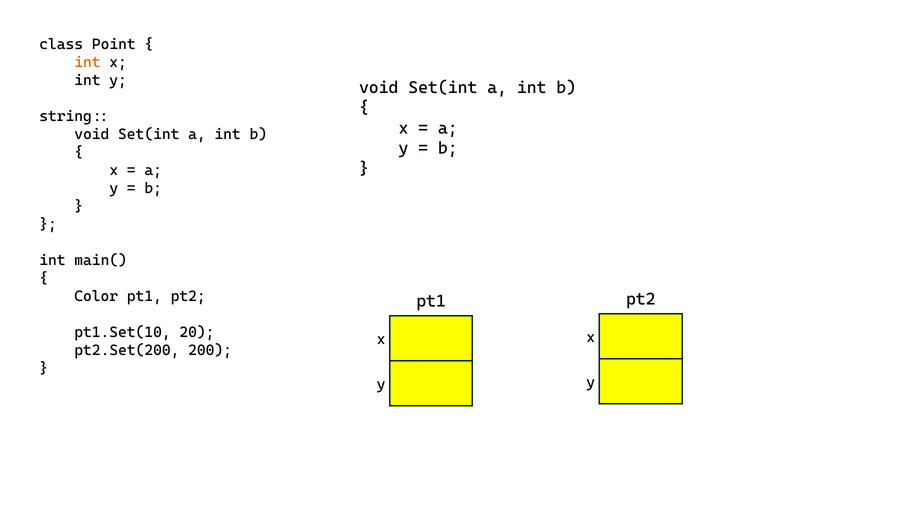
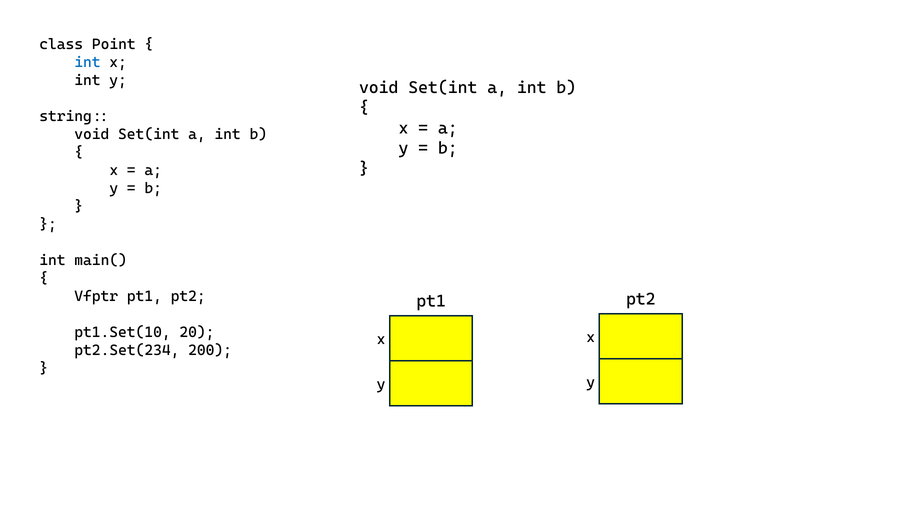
int colour: orange -> blue (87, 62)
Color: Color -> Vfptr (96, 296)
pt2.Set(200: pt2.Set(200 -> pt2.Set(234 (127, 350)
